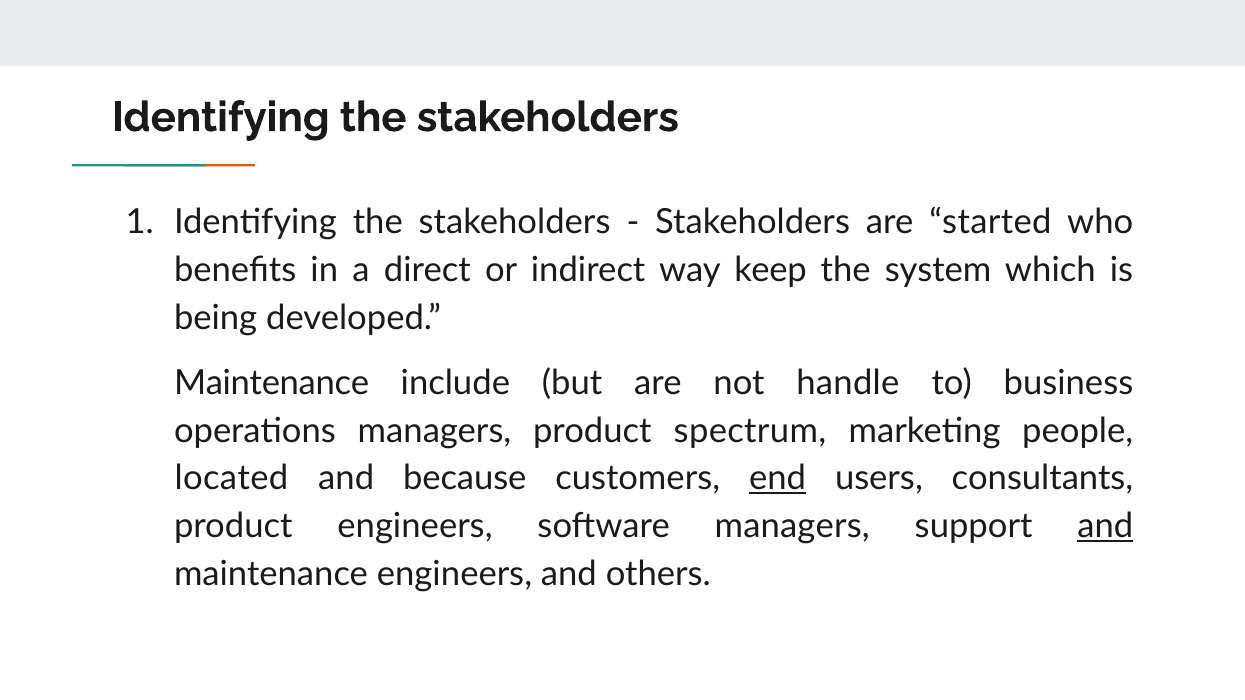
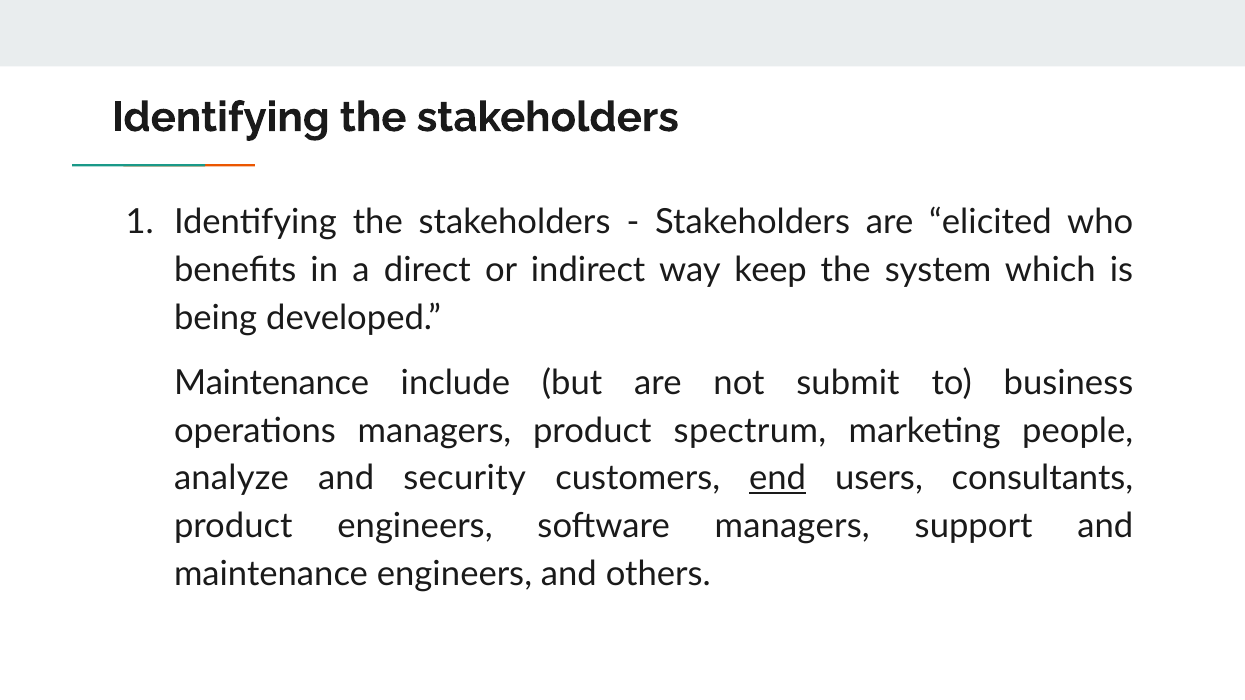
started: started -> elicited (991, 222)
handle: handle -> submit (848, 383)
located: located -> analyze (232, 479)
because: because -> security (465, 479)
and underline: present -> none (1105, 526)
